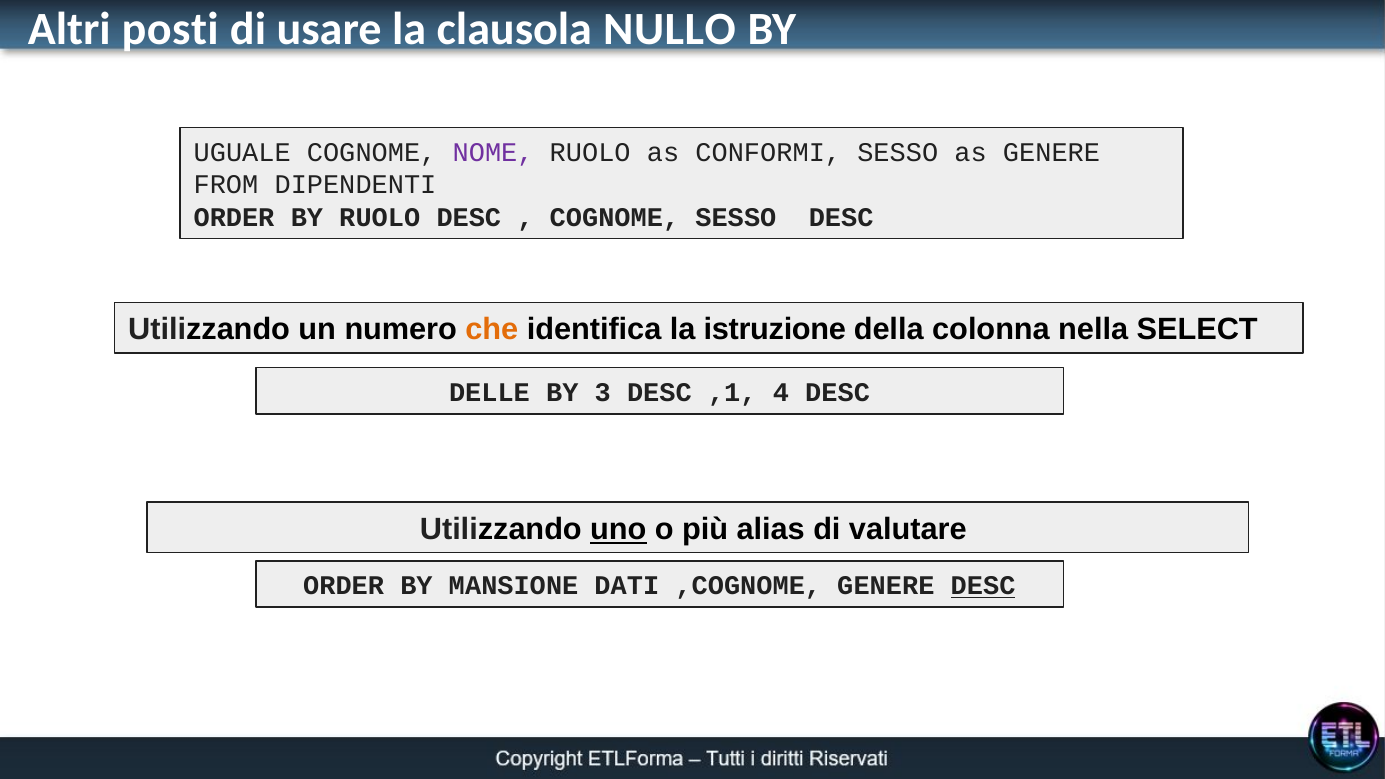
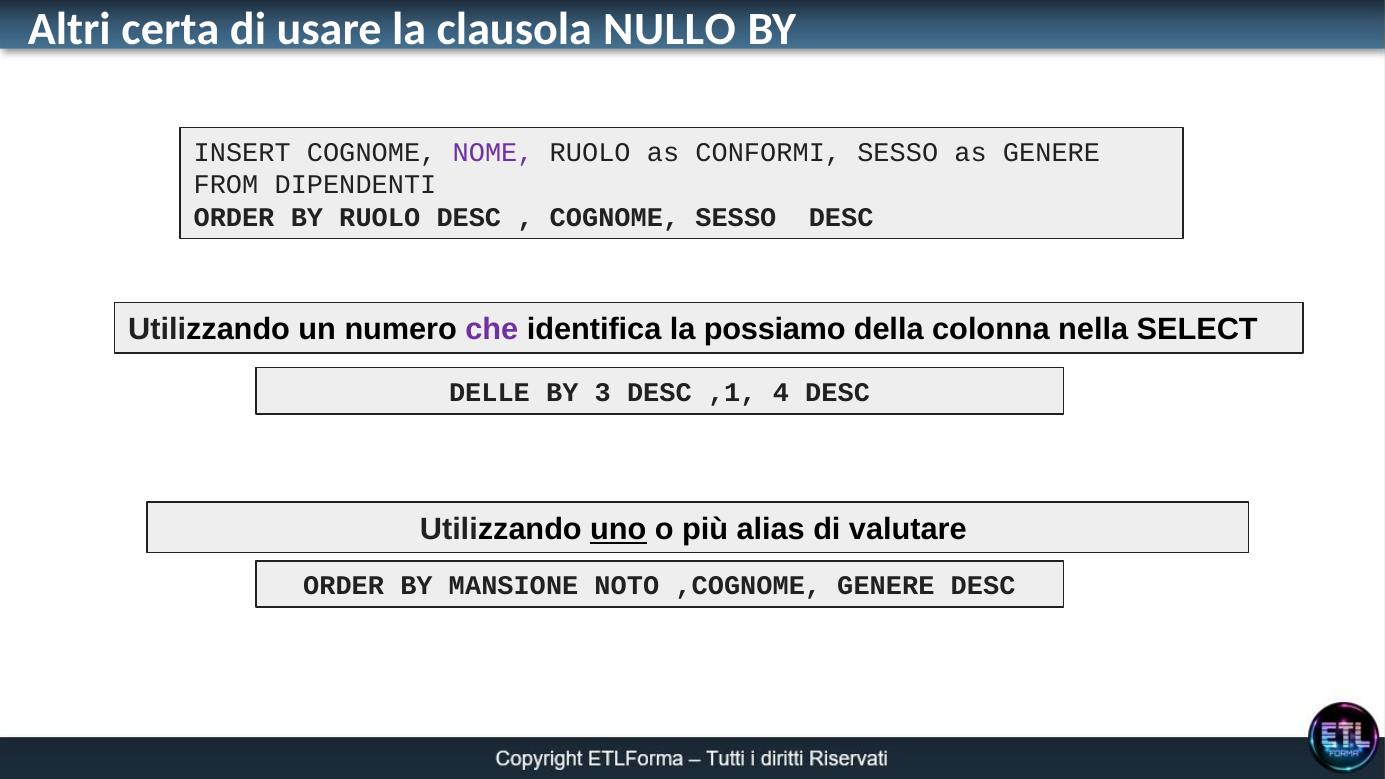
posti: posti -> certa (170, 30)
UGUALE: UGUALE -> INSERT (242, 153)
che colour: orange -> purple (492, 330)
istruzione: istruzione -> possiamo (775, 330)
DATI: DATI -> NOTO (627, 586)
DESC underline: present -> none (983, 586)
